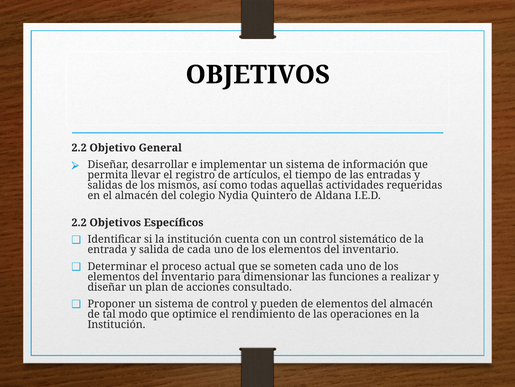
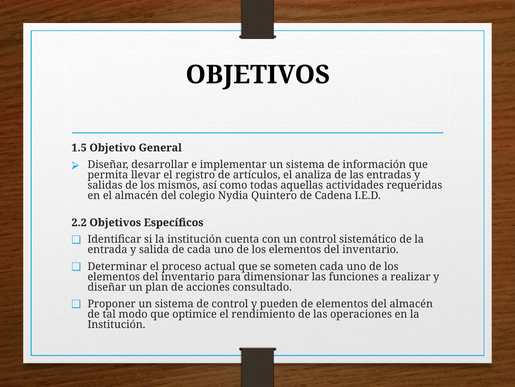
2.2: 2.2 -> 1.5 (79, 148)
tiempo: tiempo -> analiza (313, 175)
Aldana: Aldana -> Cadena (333, 195)
